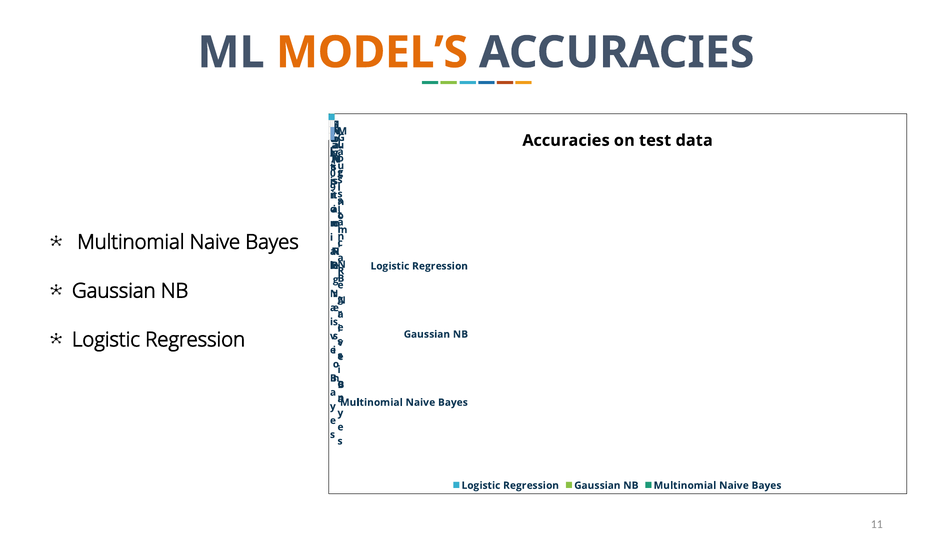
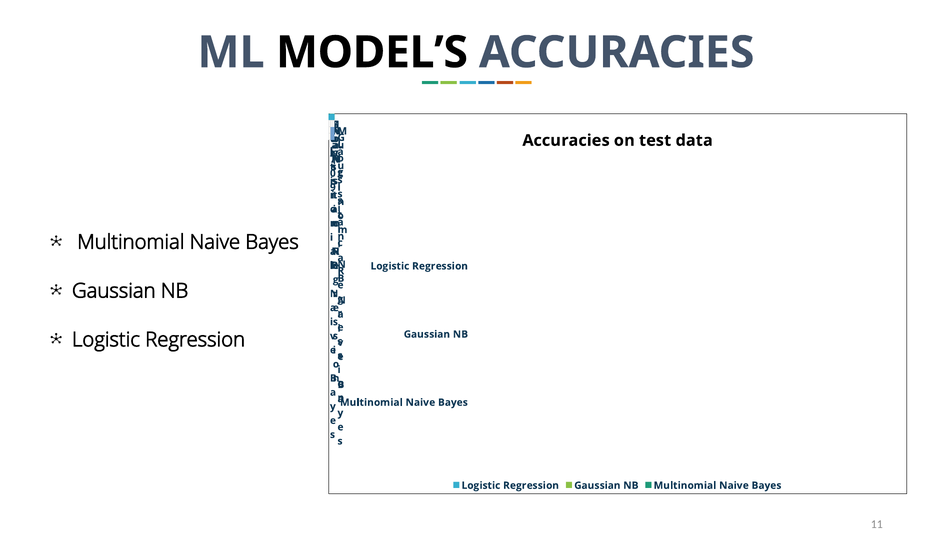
MODEL’S colour: orange -> black (372, 53)
